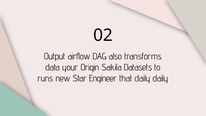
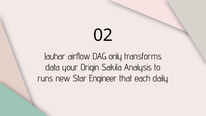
Output: Output -> Jauhar (55, 56)
also: also -> only (115, 56)
Datasets: Datasets -> Analysis (138, 67)
that daily: daily -> each (143, 78)
